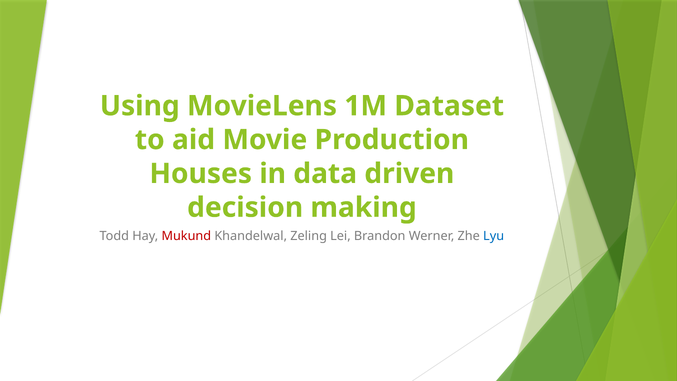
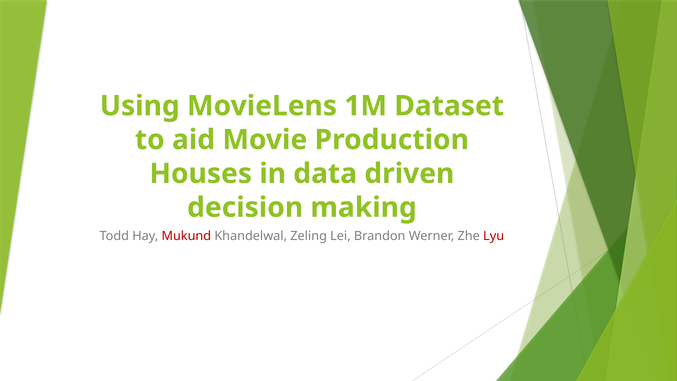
Lyu colour: blue -> red (494, 236)
